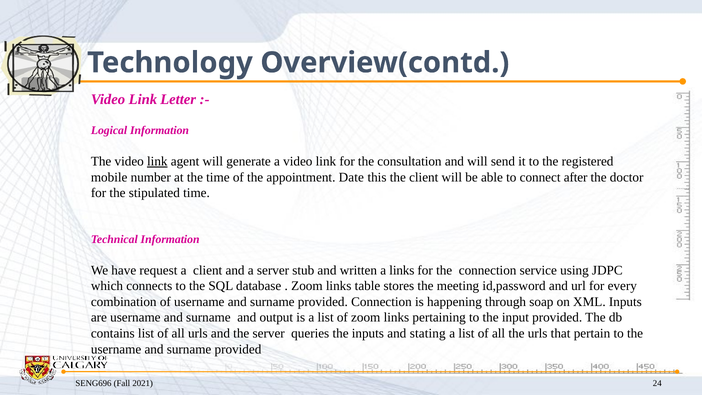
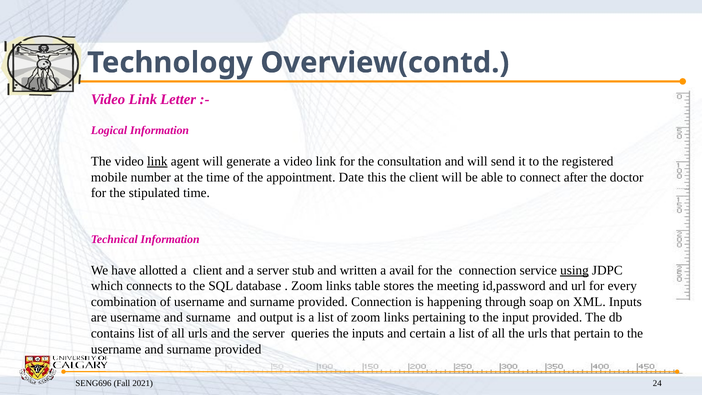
request: request -> allotted (159, 270)
a links: links -> avail (402, 270)
using underline: none -> present (574, 270)
stating: stating -> certain (428, 333)
